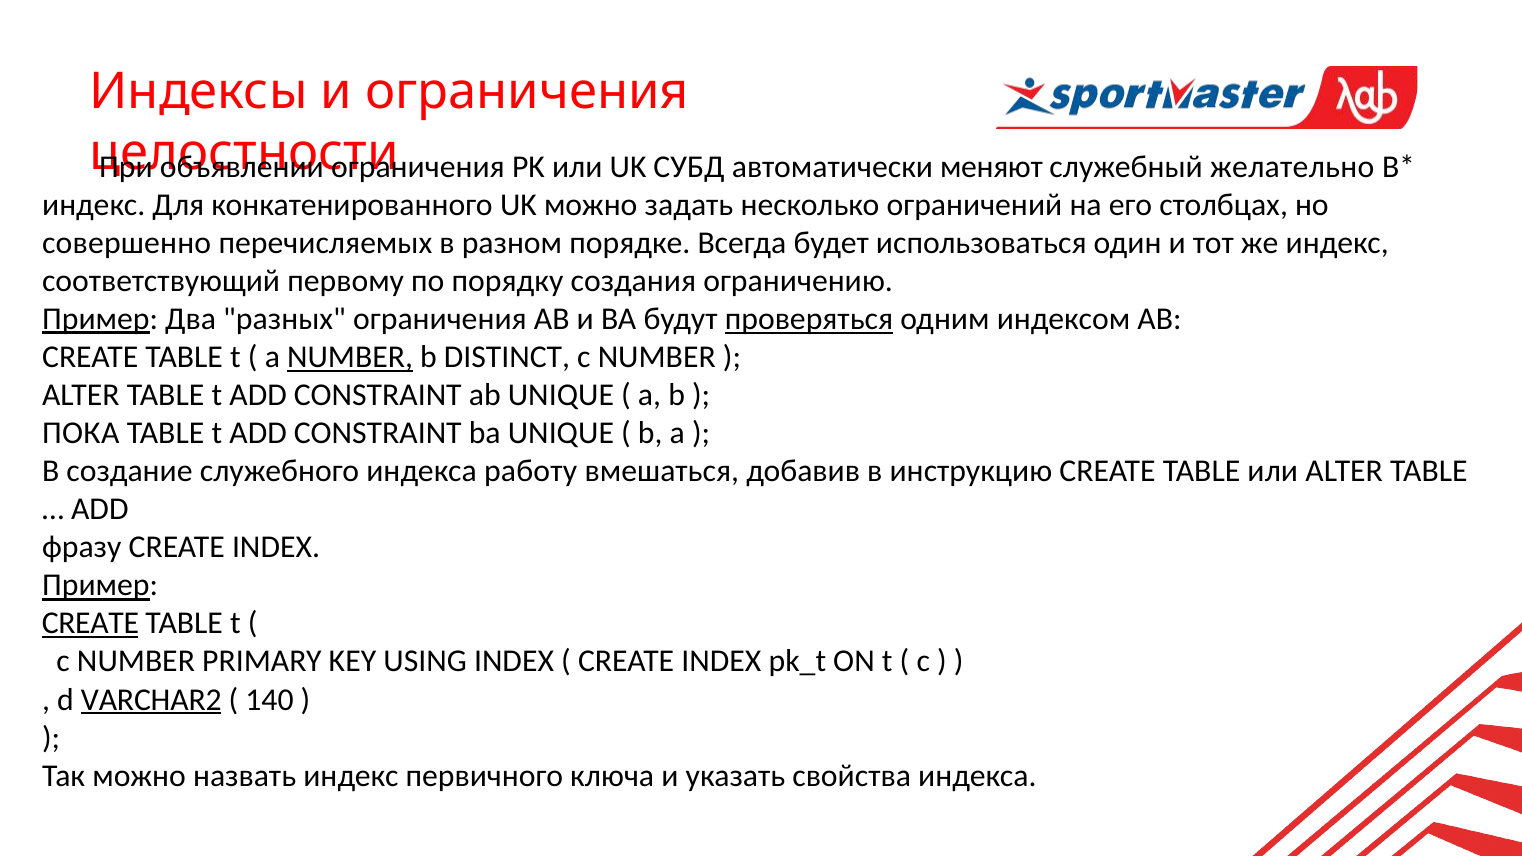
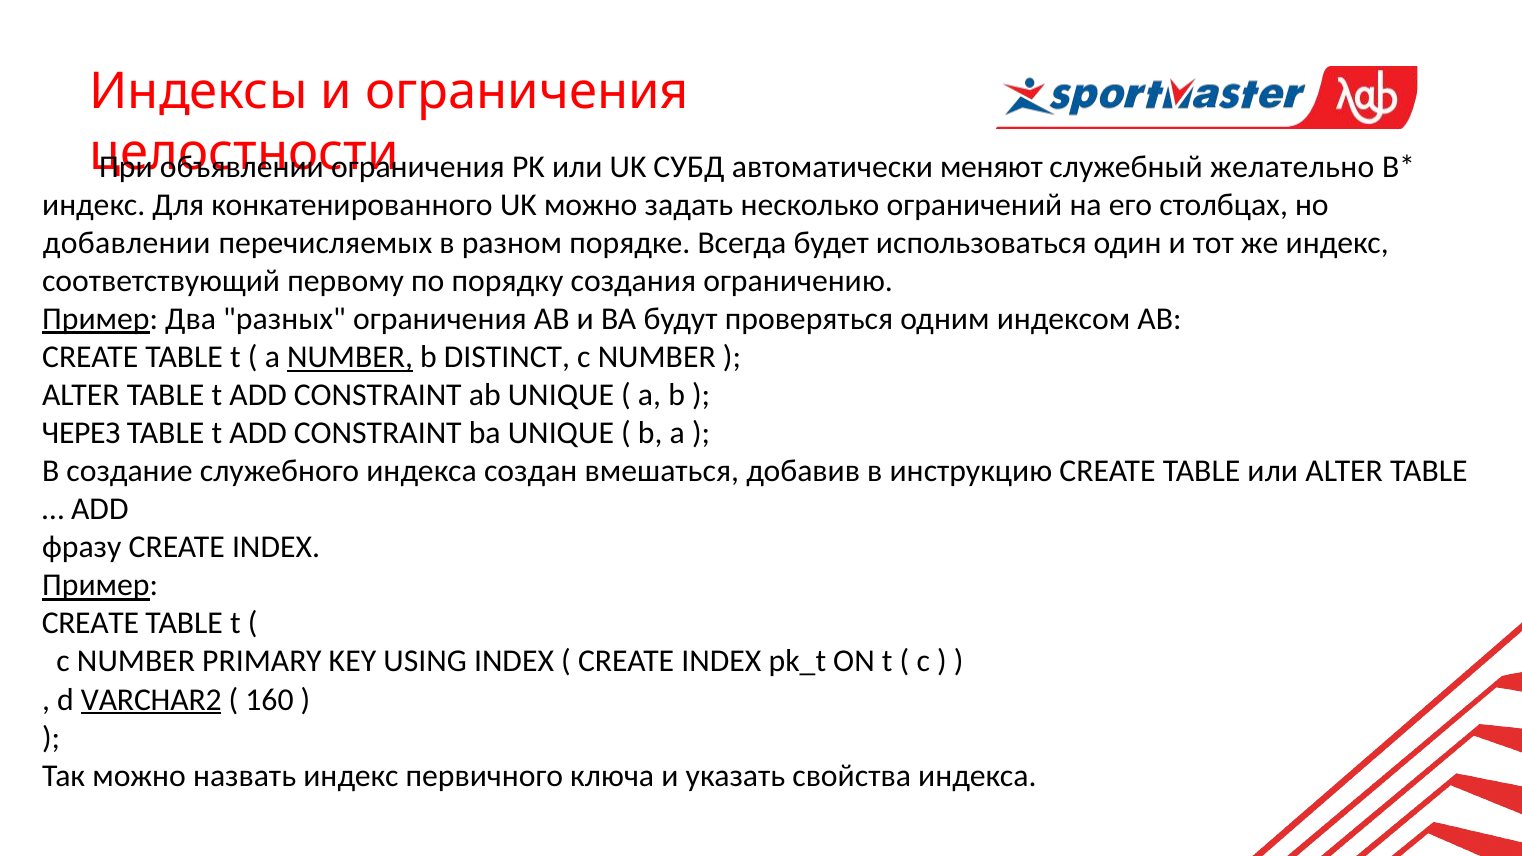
совершенно: совершенно -> добавлении (127, 243)
проверяться underline: present -> none (809, 319)
ПОКА: ПОКА -> ЧЕРЕЗ (81, 433)
работу: работу -> создан (531, 471)
CREATE underline: present -> none (90, 624)
140: 140 -> 160 (269, 700)
